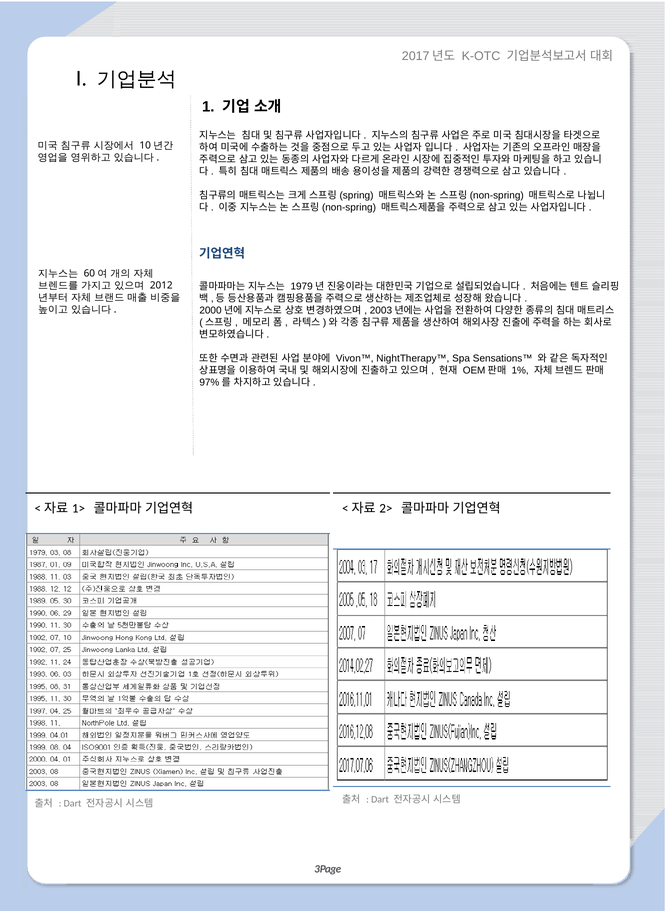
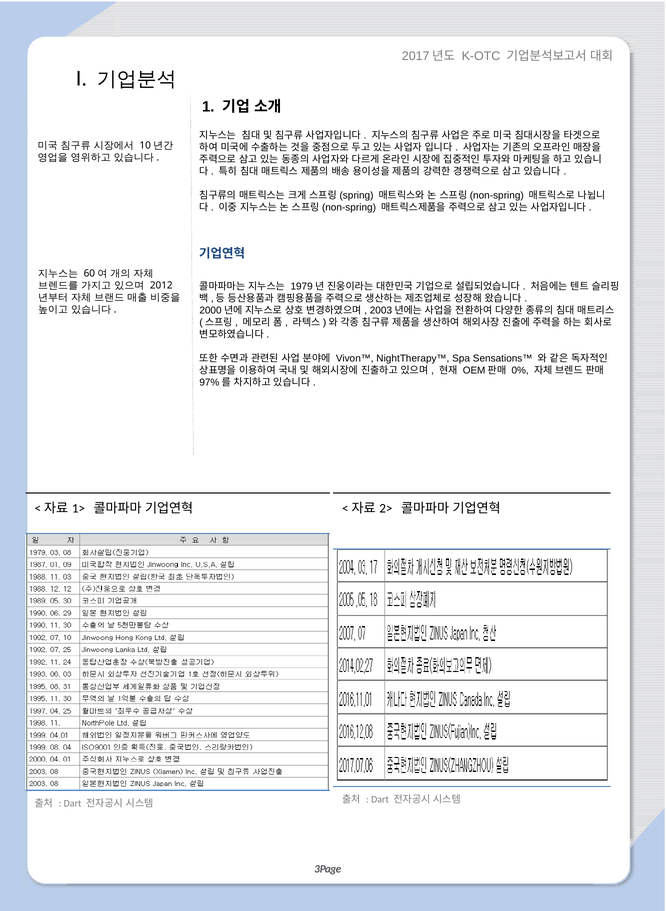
1%: 1% -> 0% (520, 370)
